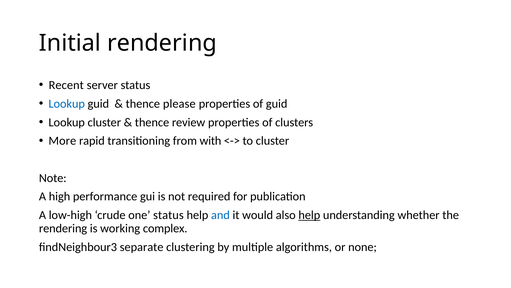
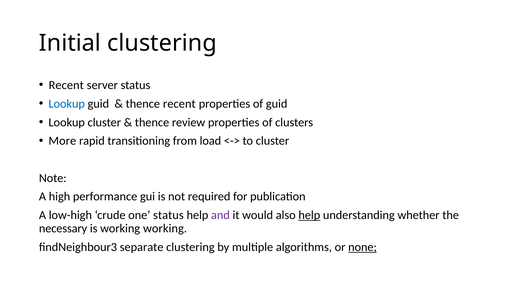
Initial rendering: rendering -> clustering (162, 43)
thence please: please -> recent (179, 104)
with: with -> load (210, 141)
and colour: blue -> purple (220, 215)
rendering: rendering -> necessary (63, 228)
working complex: complex -> working (165, 228)
none underline: none -> present (363, 247)
